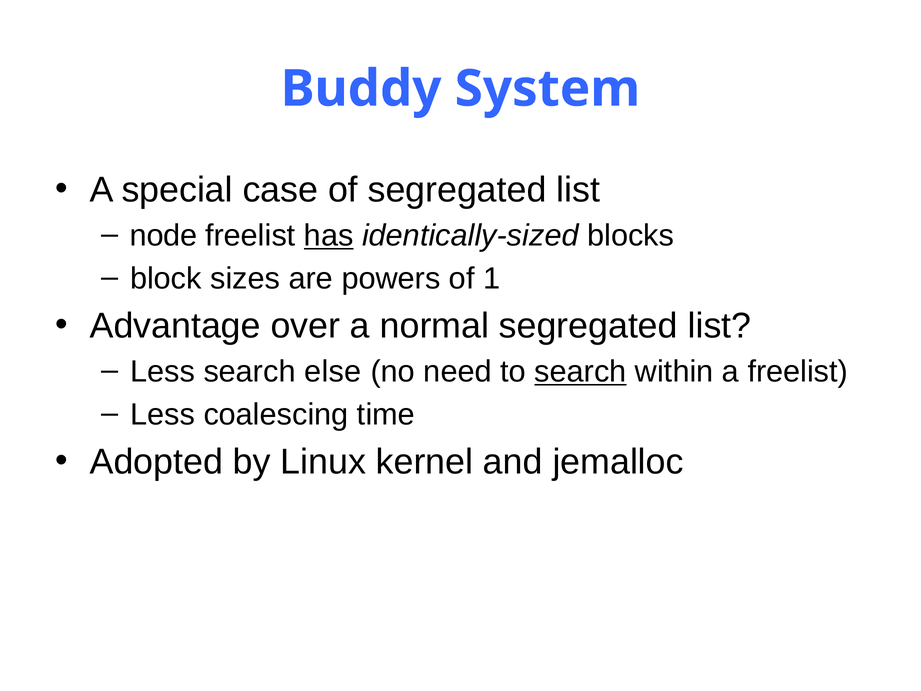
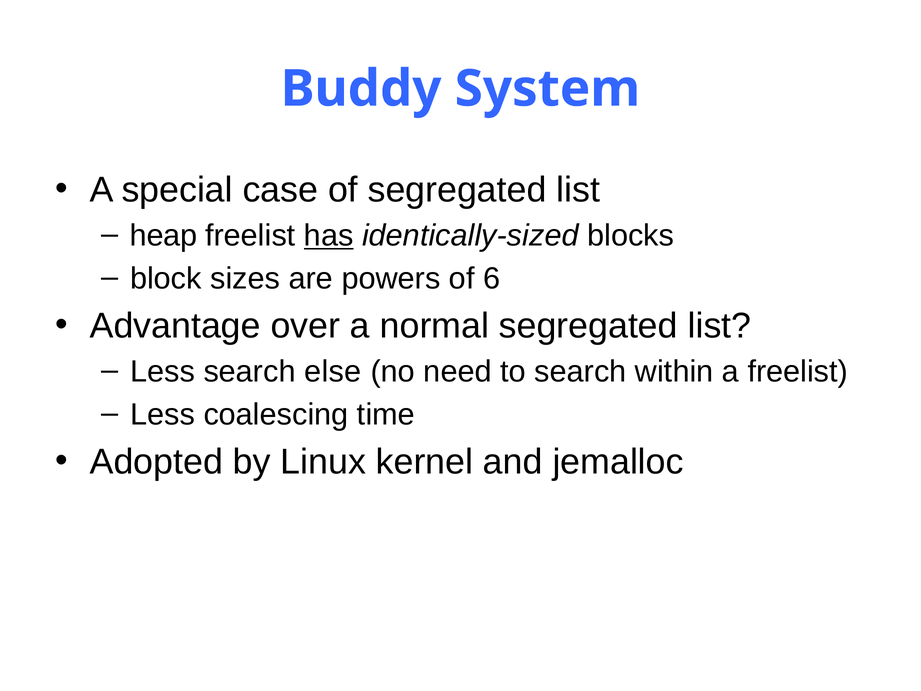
node: node -> heap (164, 235)
1: 1 -> 6 (492, 278)
search underline: present -> none (580, 371)
